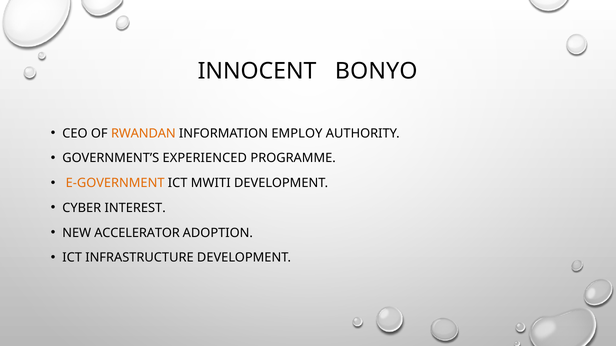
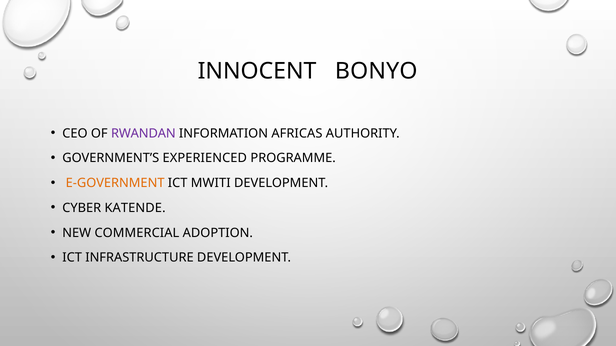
RWANDAN colour: orange -> purple (143, 134)
EMPLOY: EMPLOY -> AFRICAS (297, 134)
INTEREST: INTEREST -> KATENDE (135, 208)
ACCELERATOR: ACCELERATOR -> COMMERCIAL (137, 233)
